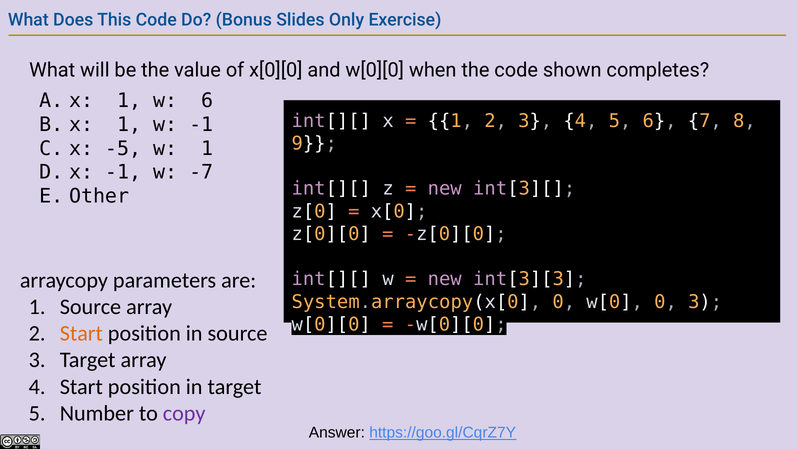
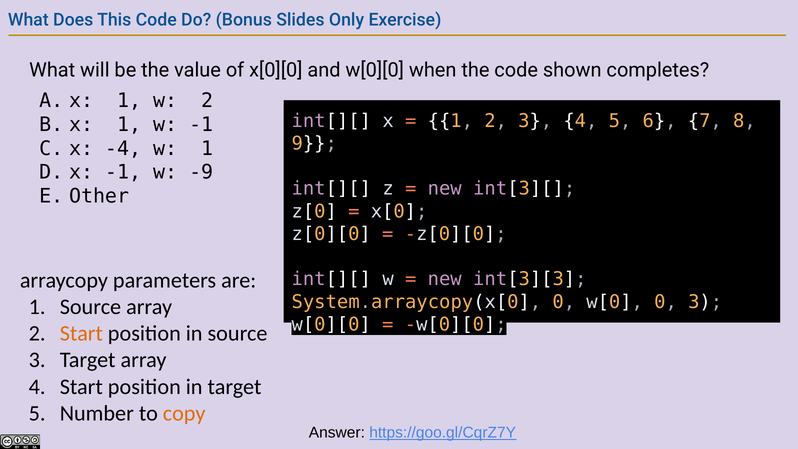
w 6: 6 -> 2 (207, 101)
-5: -5 -> -4 (123, 148)
-7: -7 -> -9 (201, 172)
copy colour: purple -> orange (184, 413)
